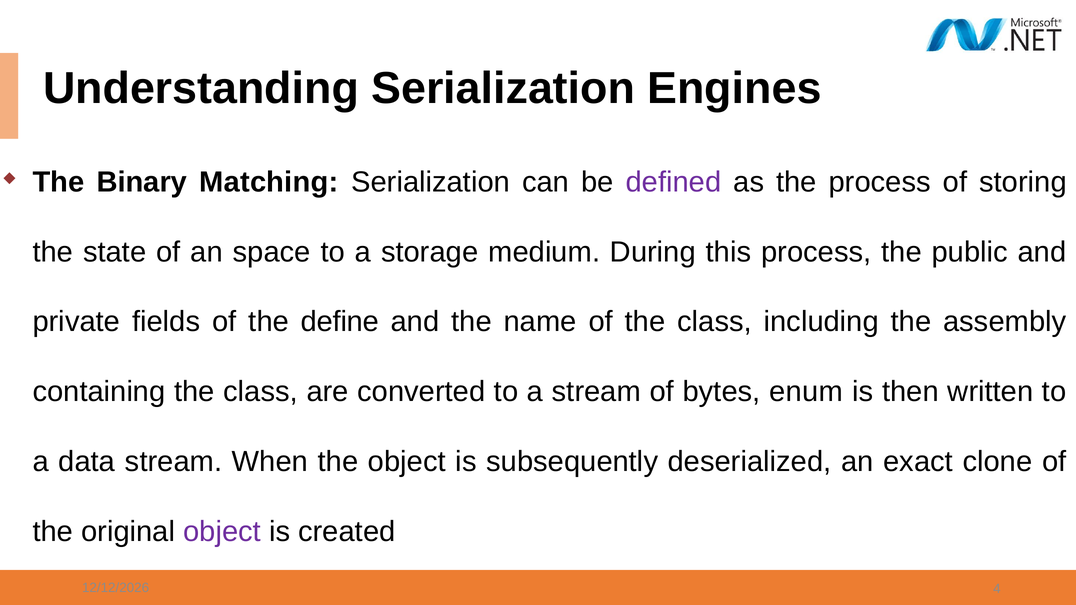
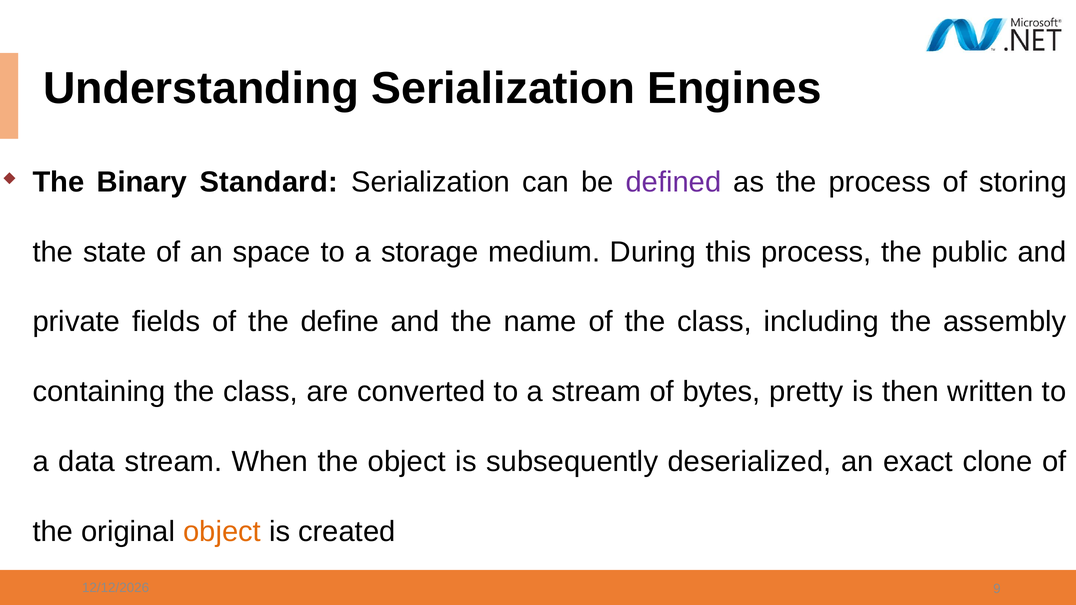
Matching: Matching -> Standard (269, 182)
enum: enum -> pretty (806, 392)
object colour: purple -> orange (222, 532)
4: 4 -> 9 (997, 589)
